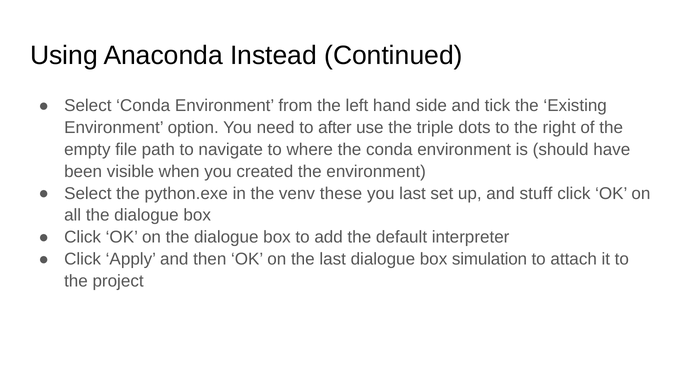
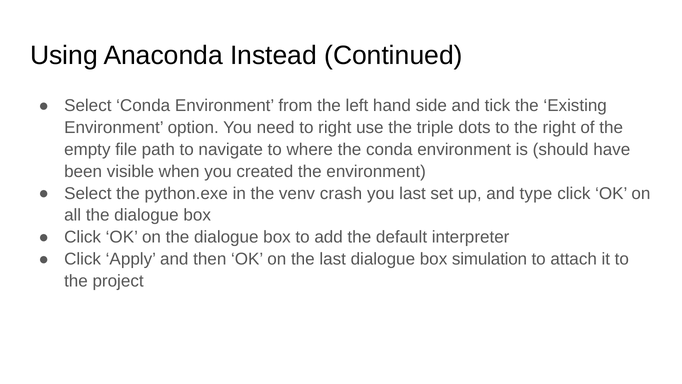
to after: after -> right (335, 127)
these: these -> crash (341, 193)
stuff: stuff -> type (536, 193)
